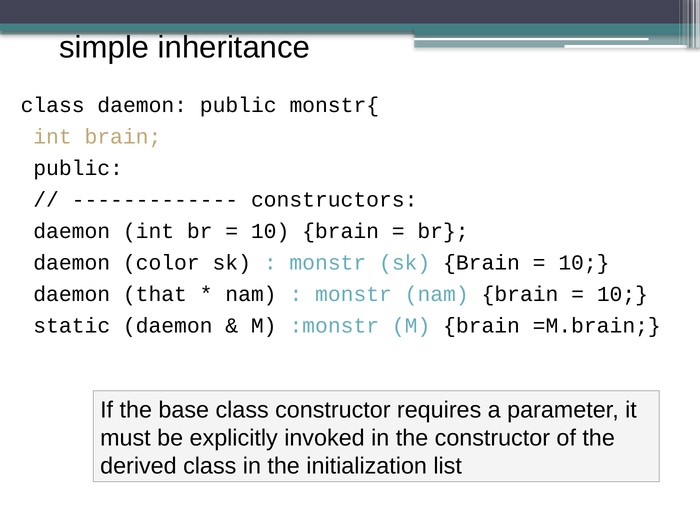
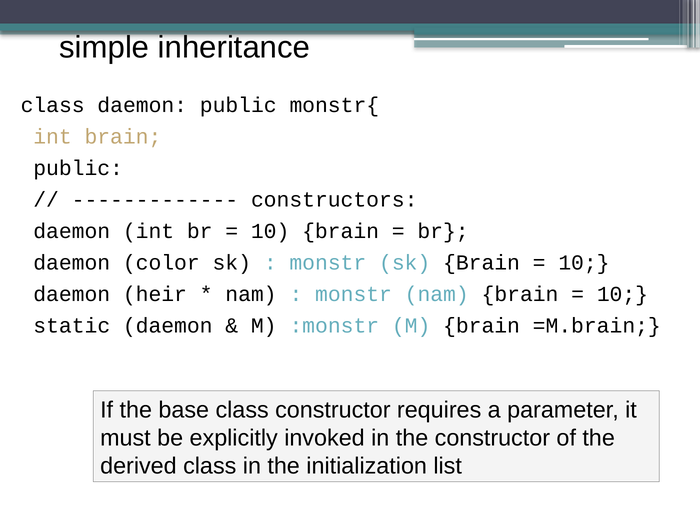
that: that -> heir (155, 294)
